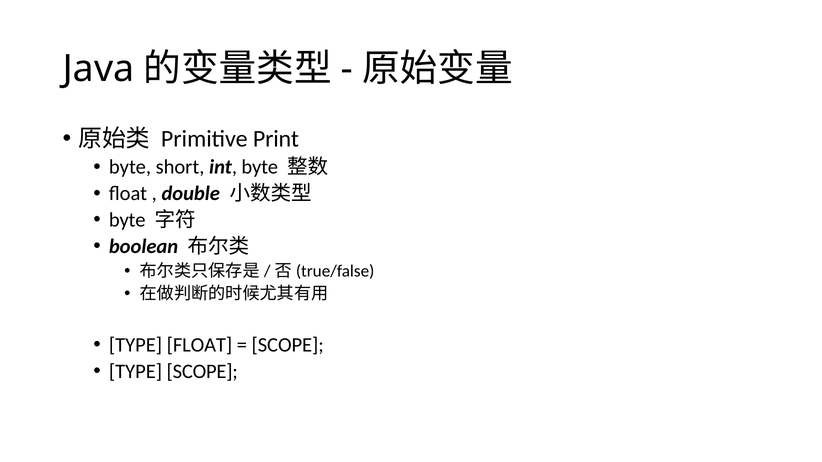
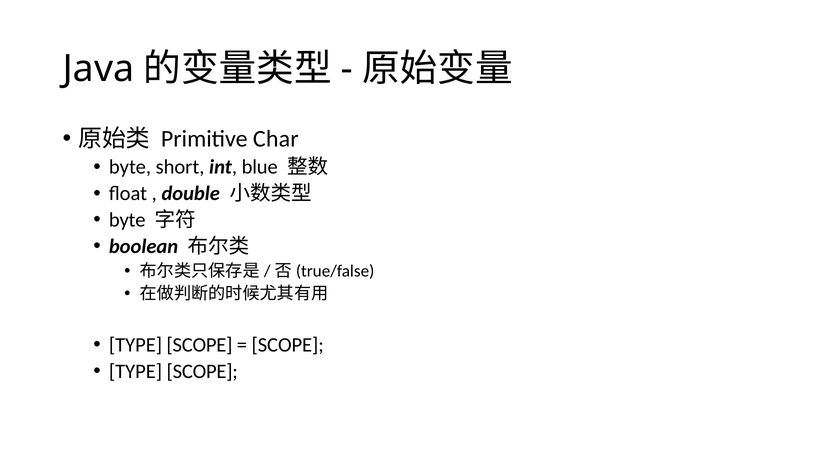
Print: Print -> Char (276, 139)
int byte: byte -> blue (260, 167)
FLOAT: FLOAT -> SCOPE (199, 345)
